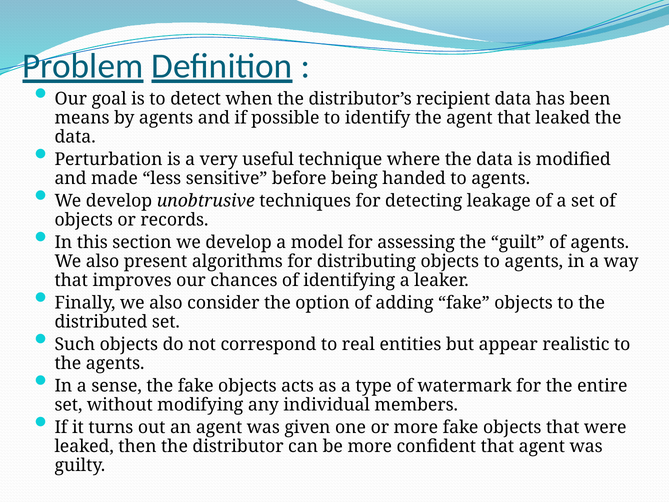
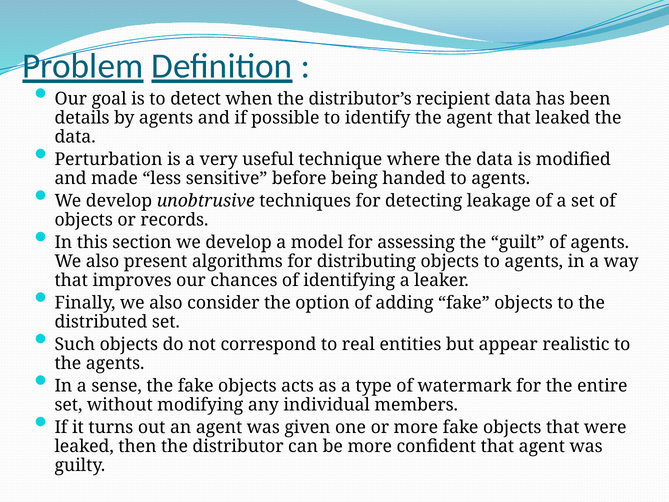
means: means -> details (82, 118)
